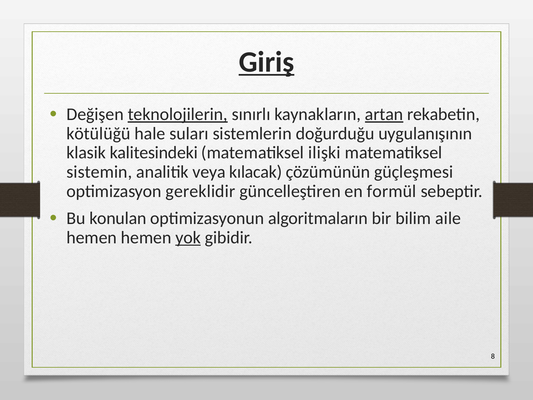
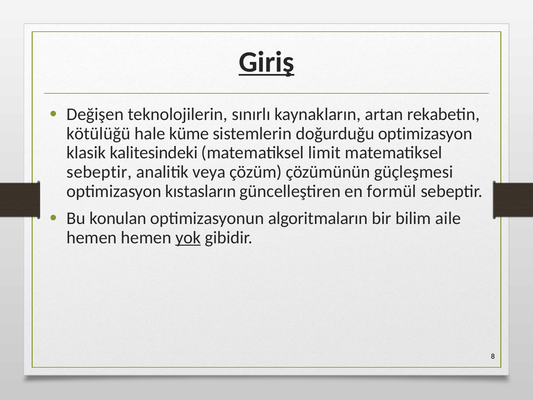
teknolojilerin underline: present -> none (178, 114)
artan underline: present -> none (384, 114)
suları: suları -> küme (189, 133)
doğurduğu uygulanışının: uygulanışının -> optimizasyon (425, 133)
ilişki: ilişki -> limit (324, 153)
sistemin: sistemin -> sebeptir (99, 172)
kılacak: kılacak -> çözüm (256, 172)
gereklidir: gereklidir -> kıstasların (201, 191)
